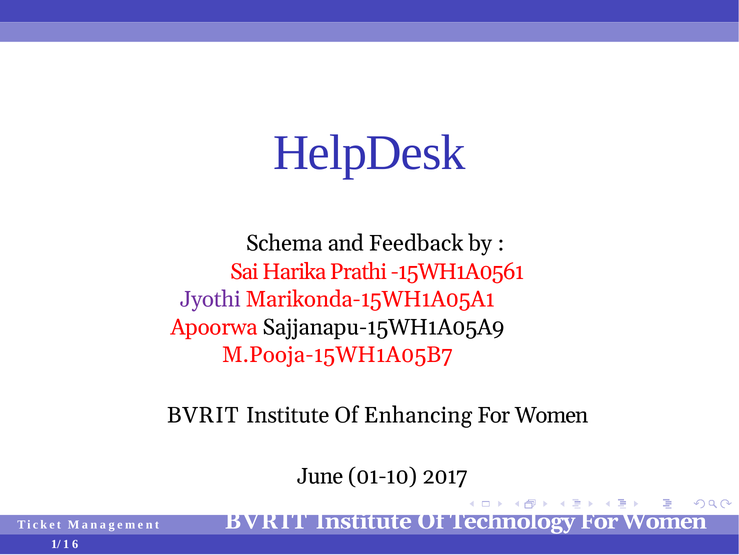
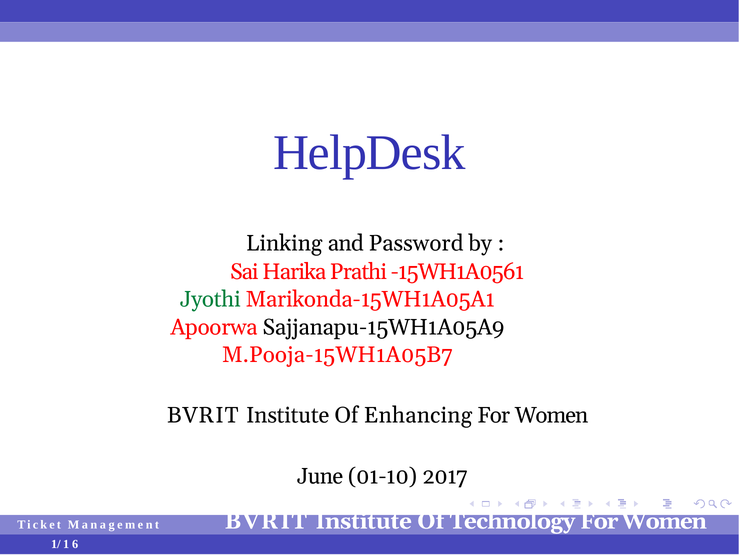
Schema: Schema -> Linking (284, 243)
Feedback: Feedback -> Password (416, 243)
Jyothi colour: purple -> green (210, 299)
